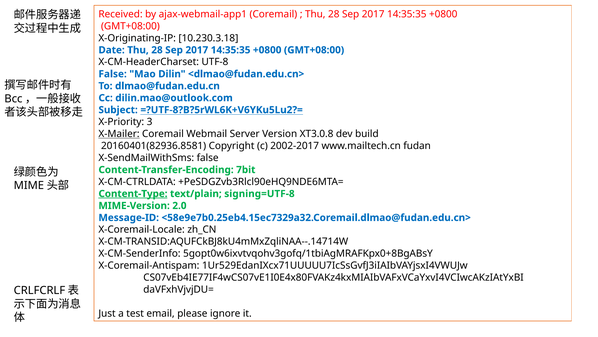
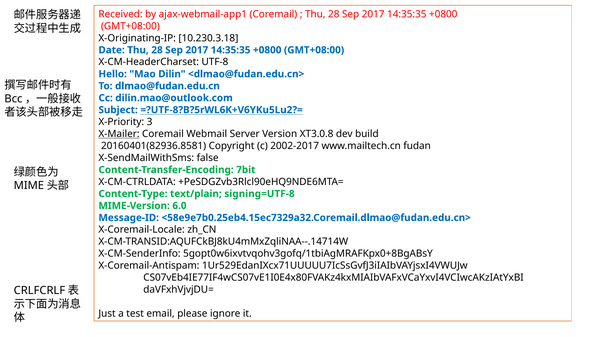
False: False -> Hello (113, 74)
Content-Type underline: present -> none (133, 193)
2.0: 2.0 -> 6.0 (179, 205)
